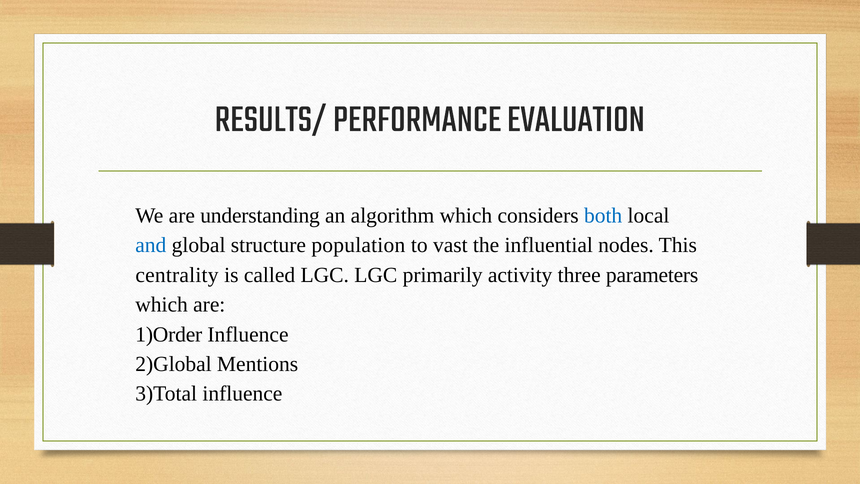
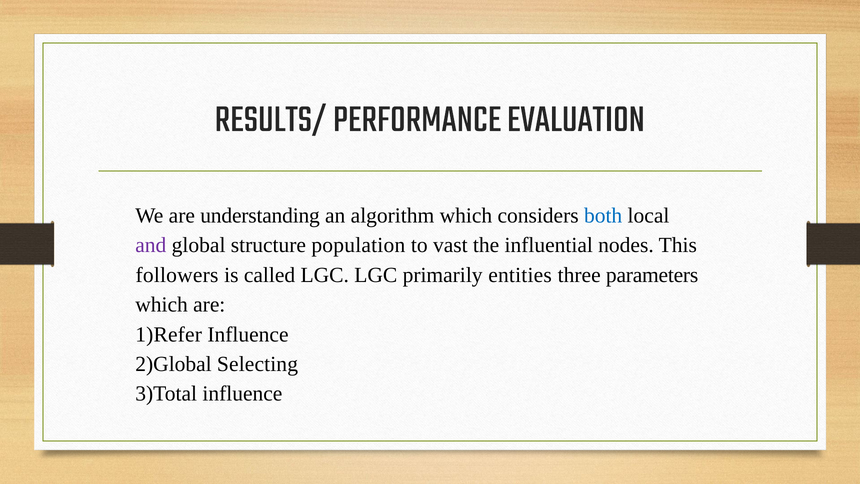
and colour: blue -> purple (151, 245)
centrality: centrality -> followers (177, 275)
activity: activity -> entities (520, 275)
1)Order: 1)Order -> 1)Refer (169, 334)
Mentions: Mentions -> Selecting (258, 364)
